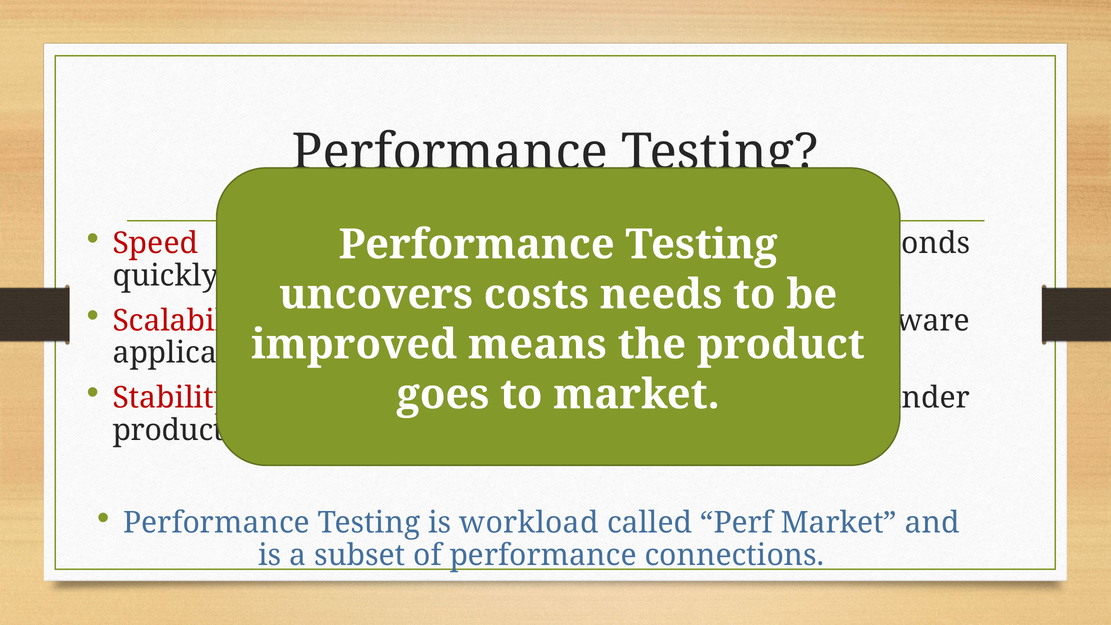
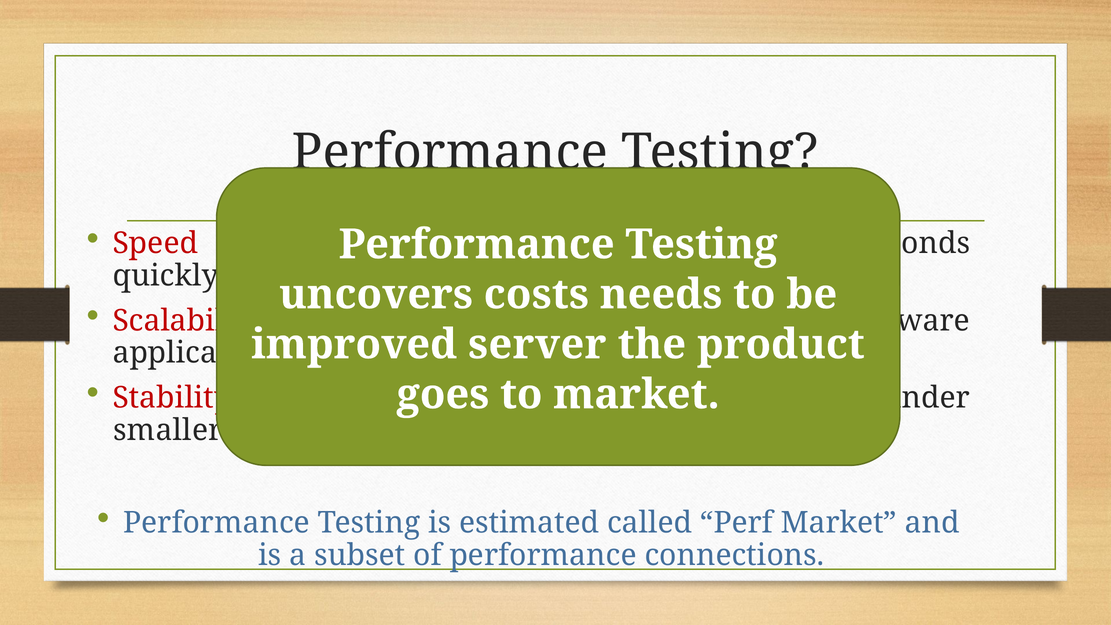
means: means -> server (537, 344)
product: product -> smaller (168, 430)
workload: workload -> estimated (529, 523)
